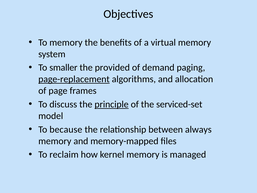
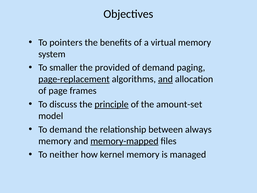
To memory: memory -> pointers (66, 42)
and underline: none -> present (165, 79)
serviced-set: serviced-set -> amount-set (179, 104)
To because: because -> demand (66, 129)
memory-mapped underline: none -> present (124, 141)
reclaim: reclaim -> neither (64, 154)
